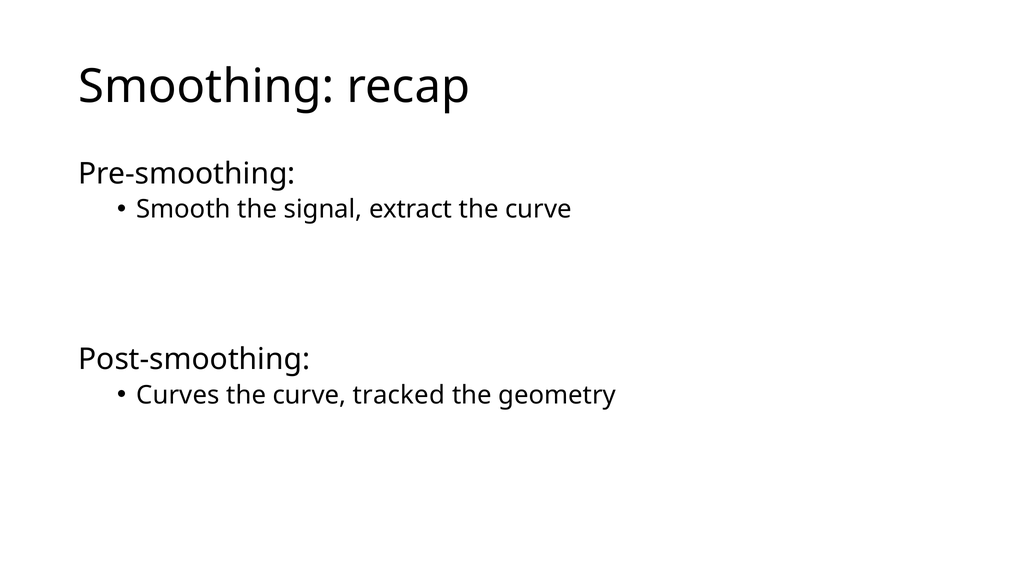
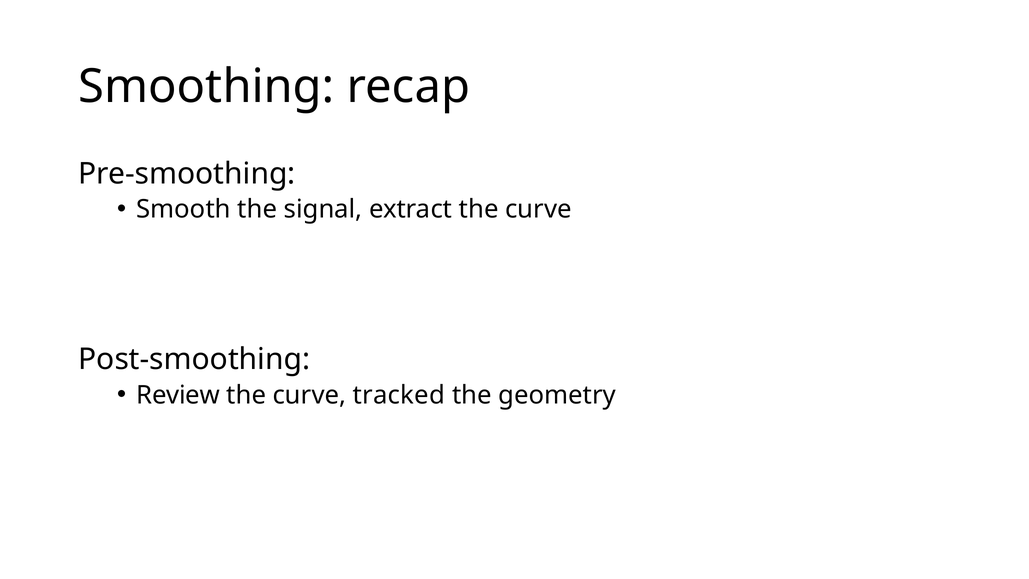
Curves: Curves -> Review (178, 395)
